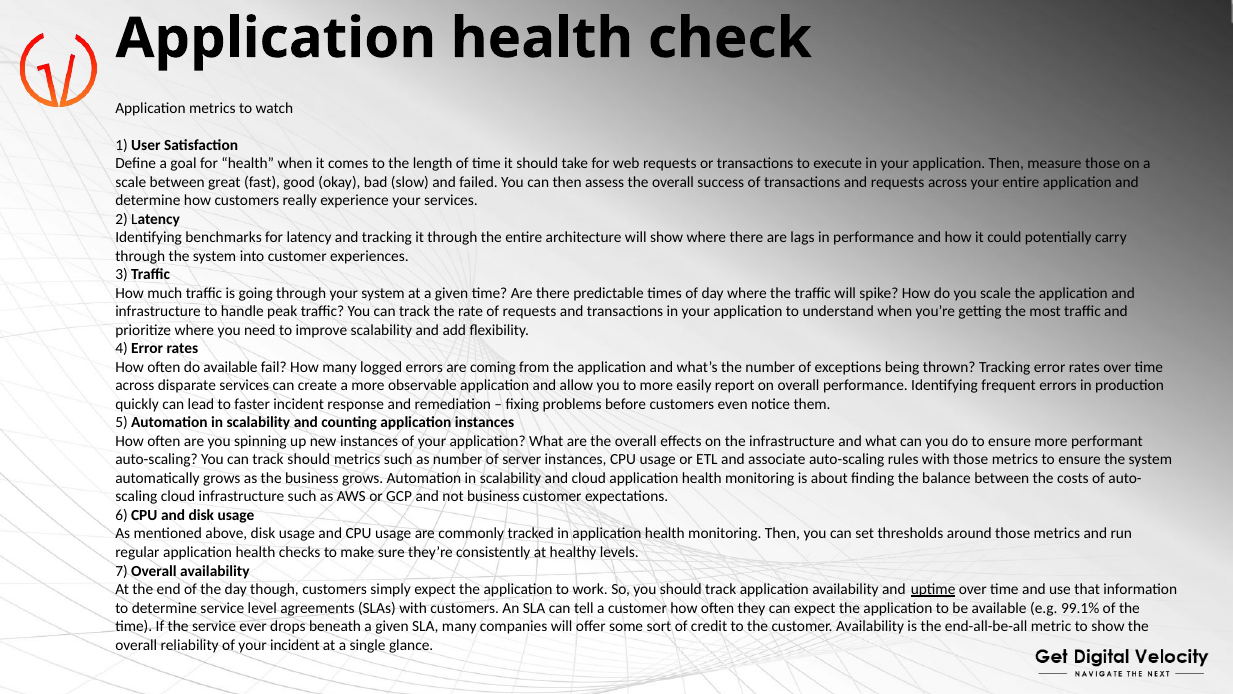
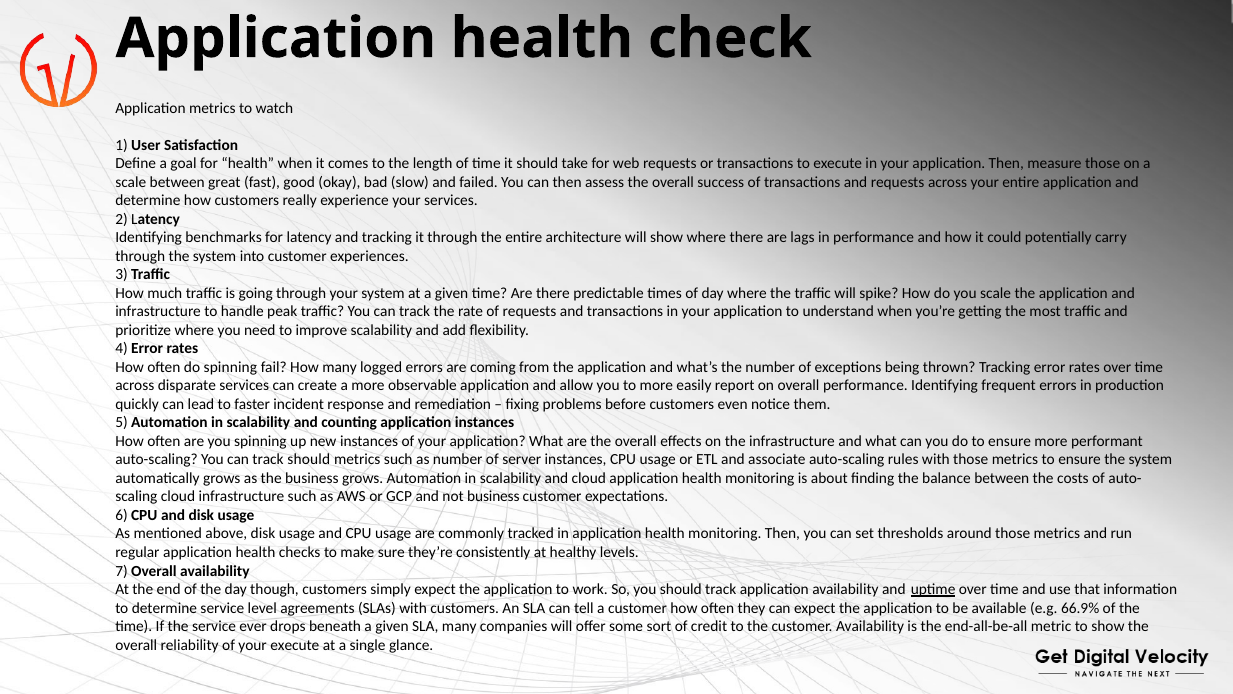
do available: available -> spinning (230, 367)
99.1%: 99.1% -> 66.9% (1080, 608)
your incident: incident -> execute (295, 645)
